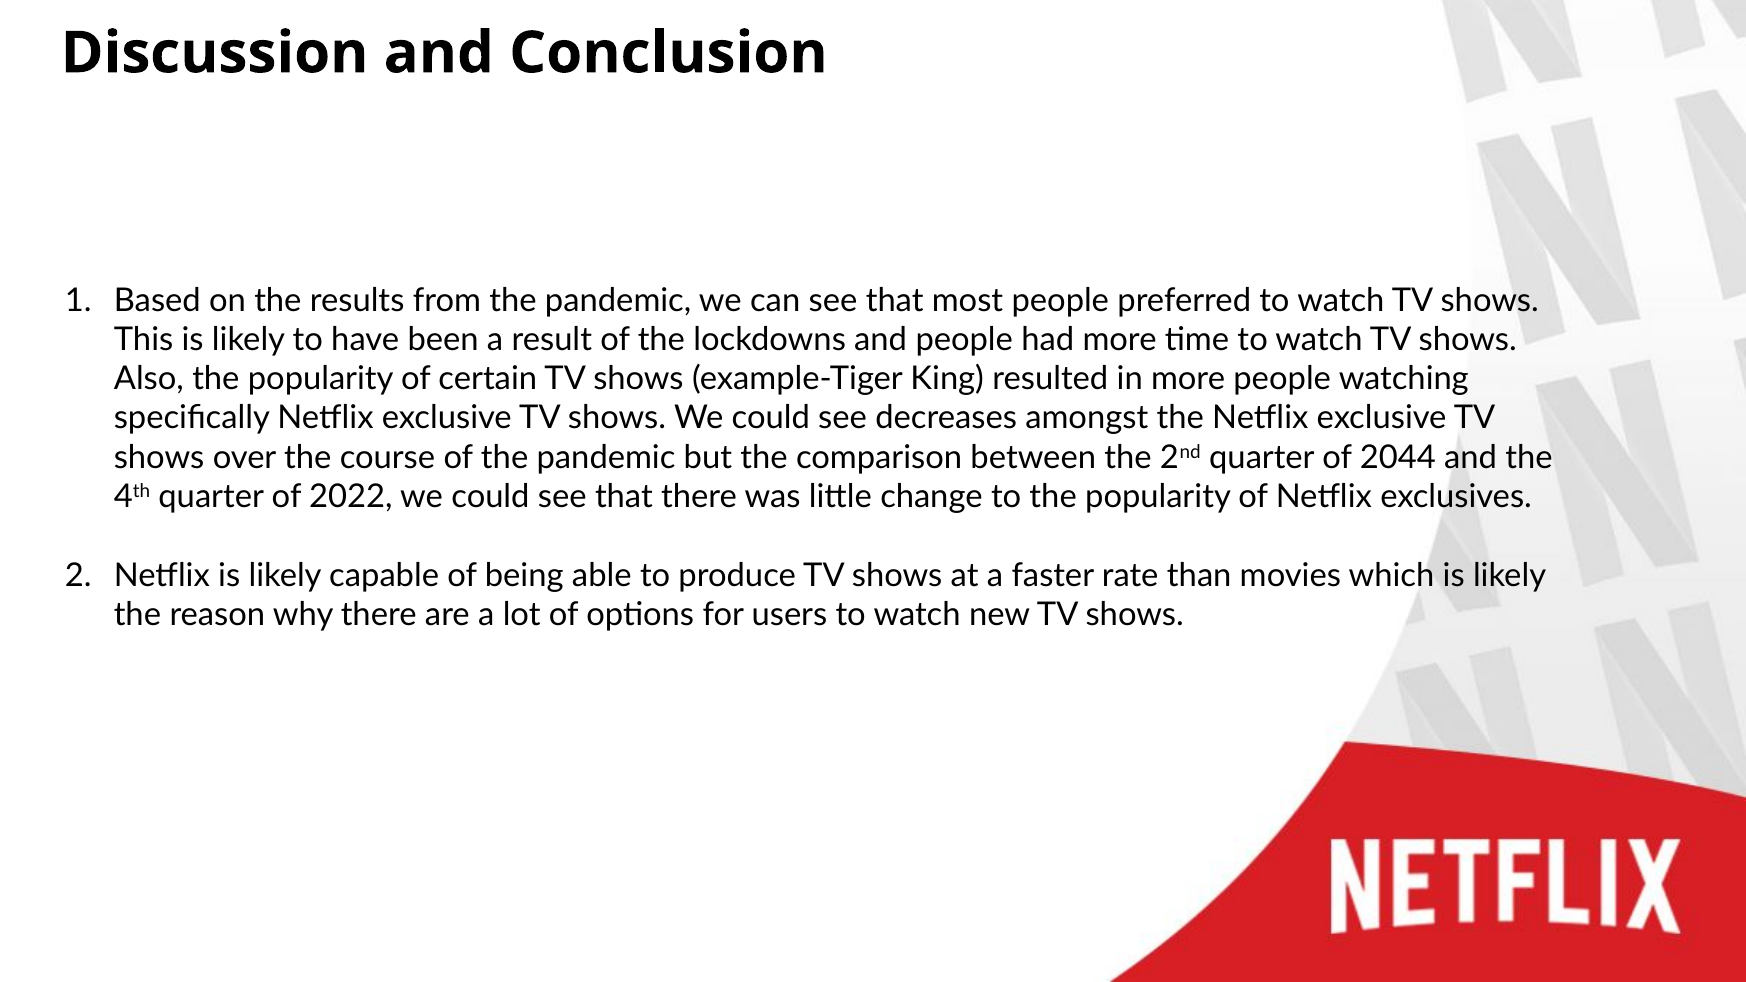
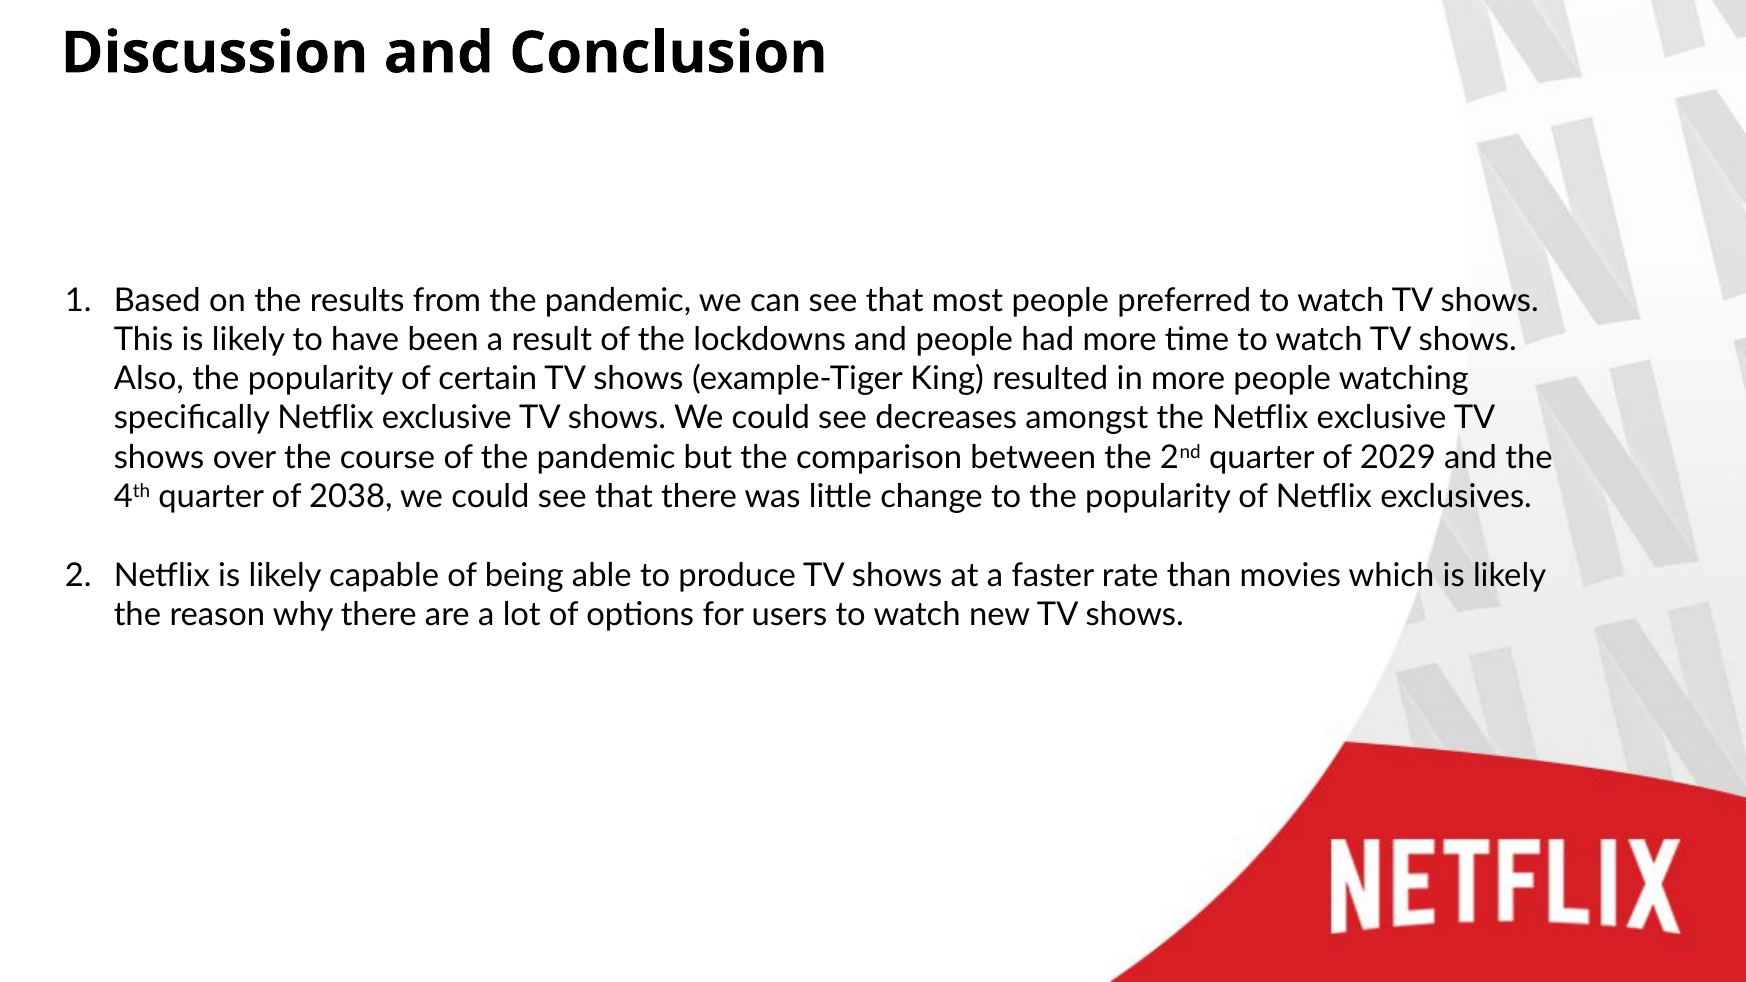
2044: 2044 -> 2029 (1398, 458)
2022: 2022 -> 2038 (351, 497)
